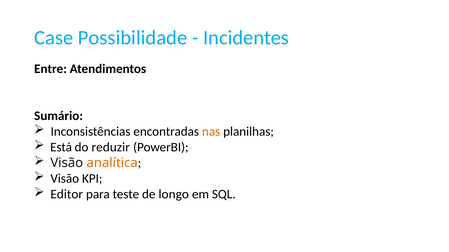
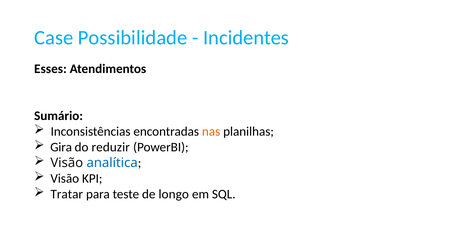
Entre: Entre -> Esses (50, 69)
Está: Está -> Gira (61, 148)
analítica colour: orange -> blue (112, 163)
Editor: Editor -> Tratar (67, 195)
